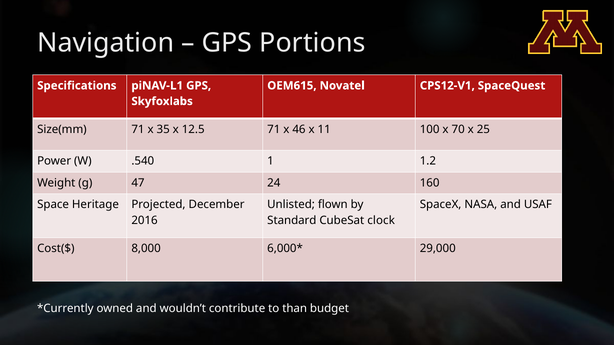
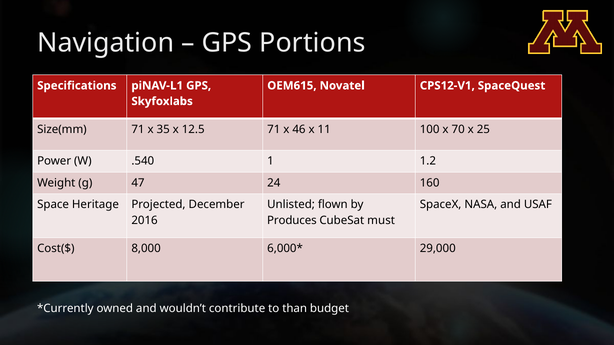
Standard: Standard -> Produces (292, 221)
clock: clock -> must (381, 221)
